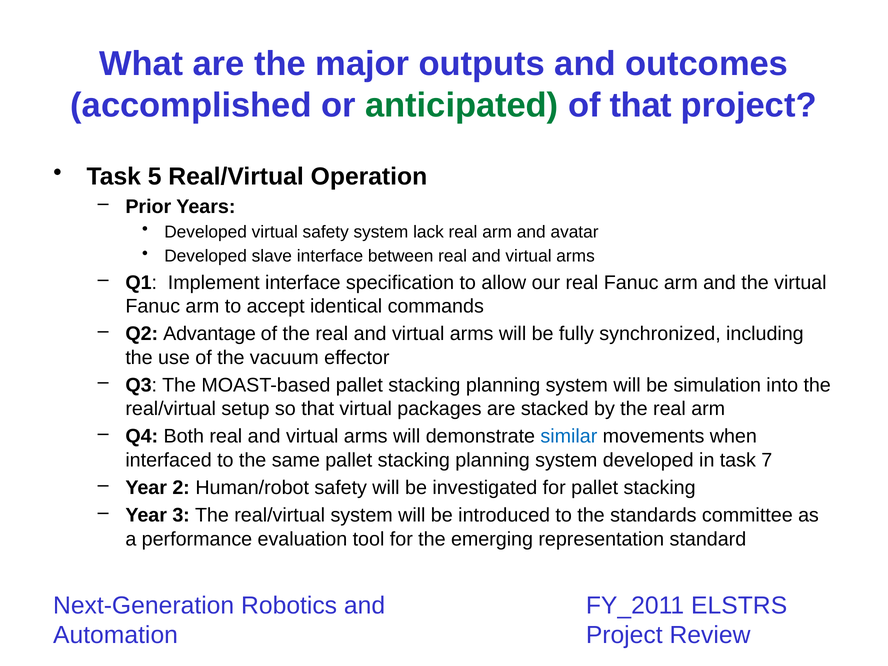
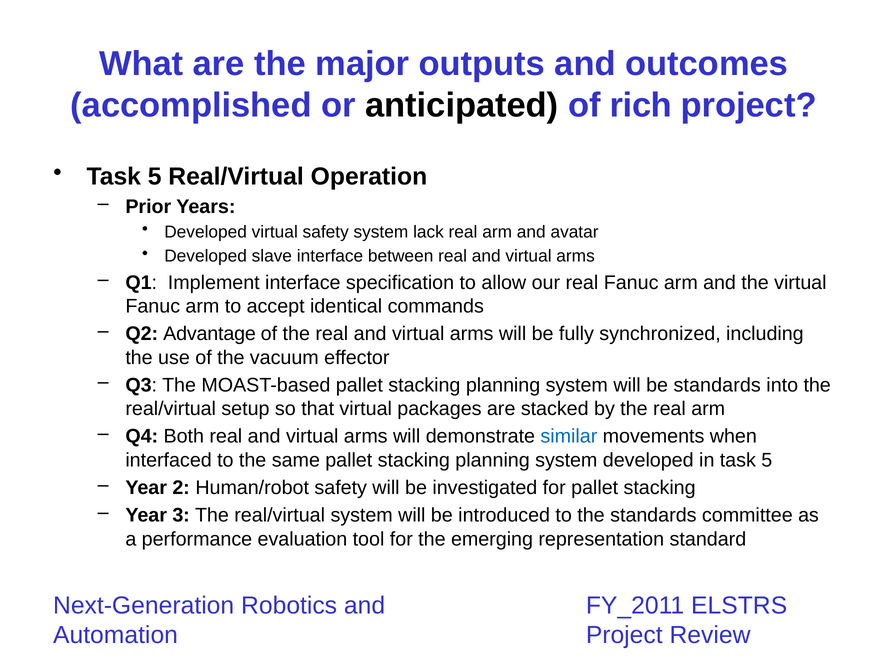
anticipated colour: green -> black (462, 105)
of that: that -> rich (641, 105)
be simulation: simulation -> standards (717, 385)
in task 7: 7 -> 5 (767, 460)
